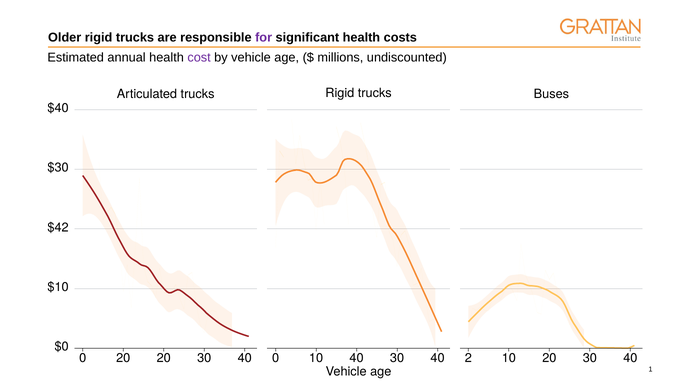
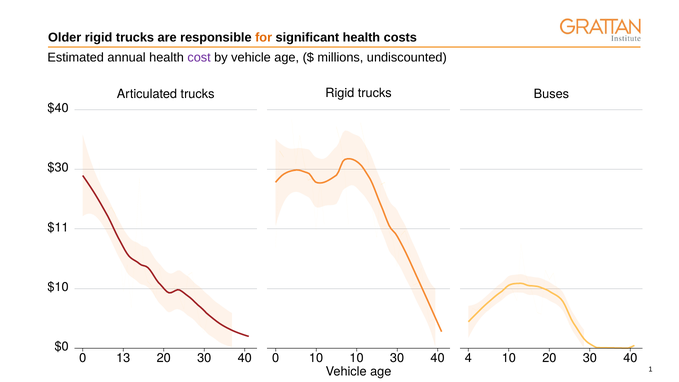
for colour: purple -> orange (264, 38)
$42: $42 -> $11 (58, 227)
0 20: 20 -> 13 (123, 358)
10 40: 40 -> 10 (357, 358)
2: 2 -> 4 (468, 358)
